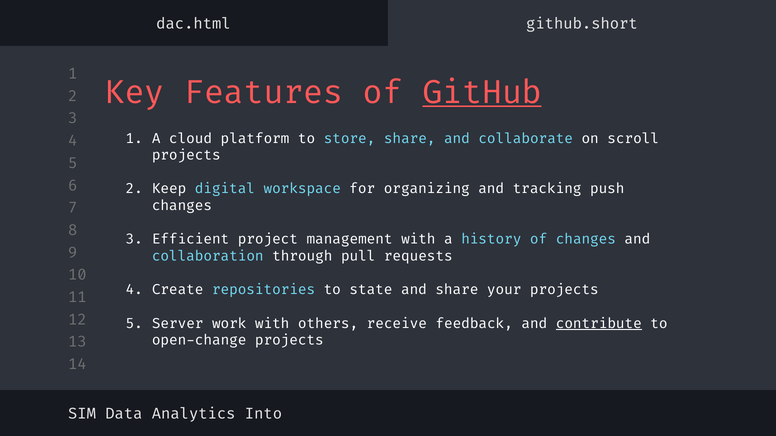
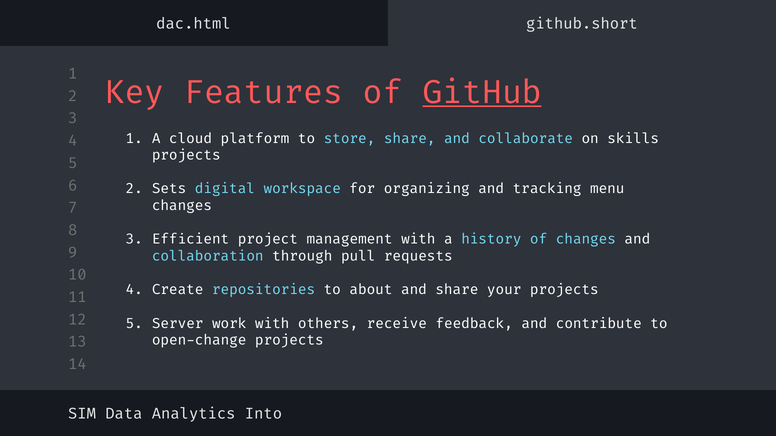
scroll: scroll -> skills (633, 139)
Keep: Keep -> Sets (169, 189)
push: push -> menu (607, 189)
state: state -> about (371, 290)
contribute underline: present -> none (599, 324)
